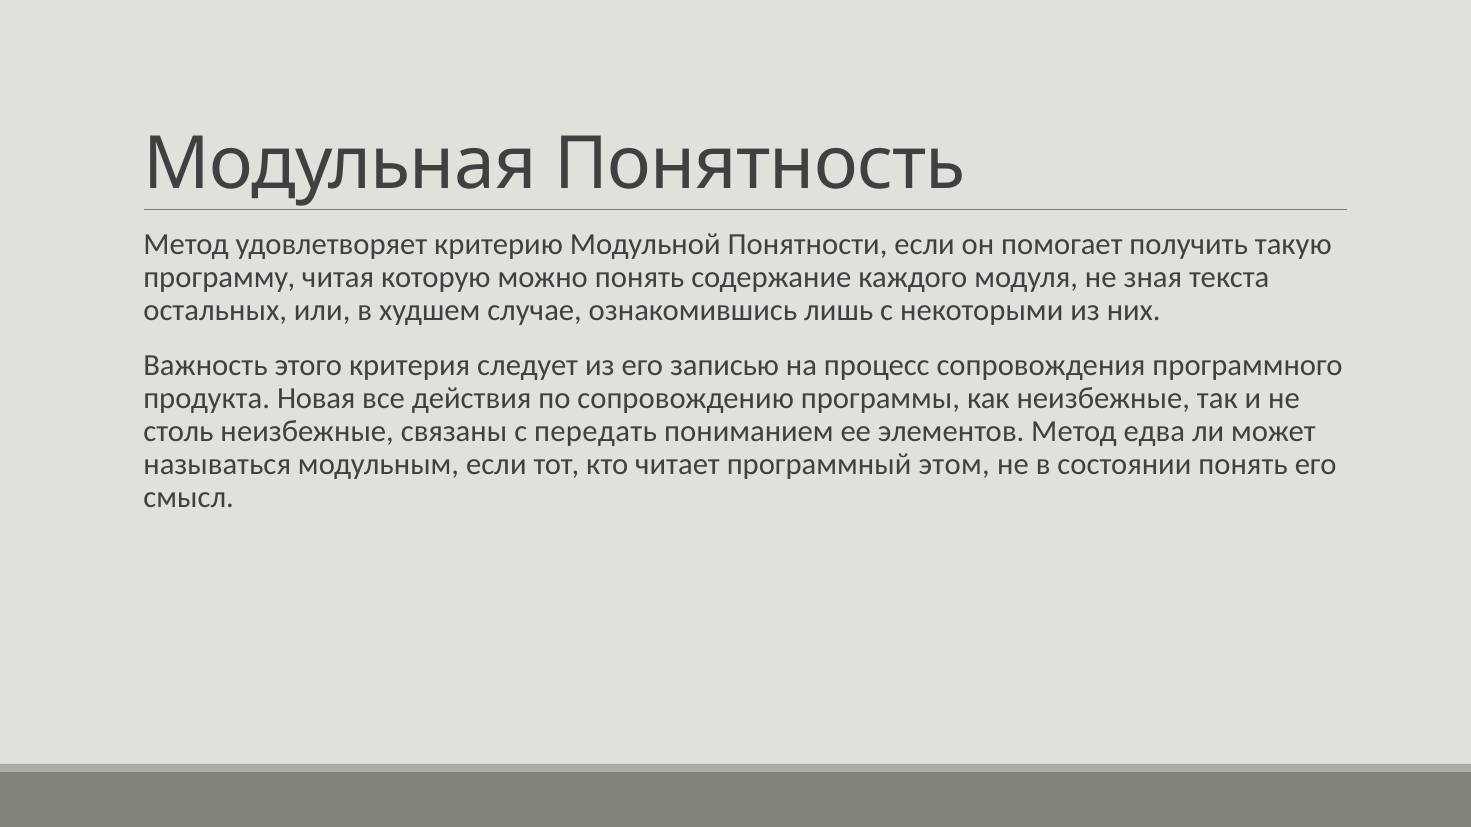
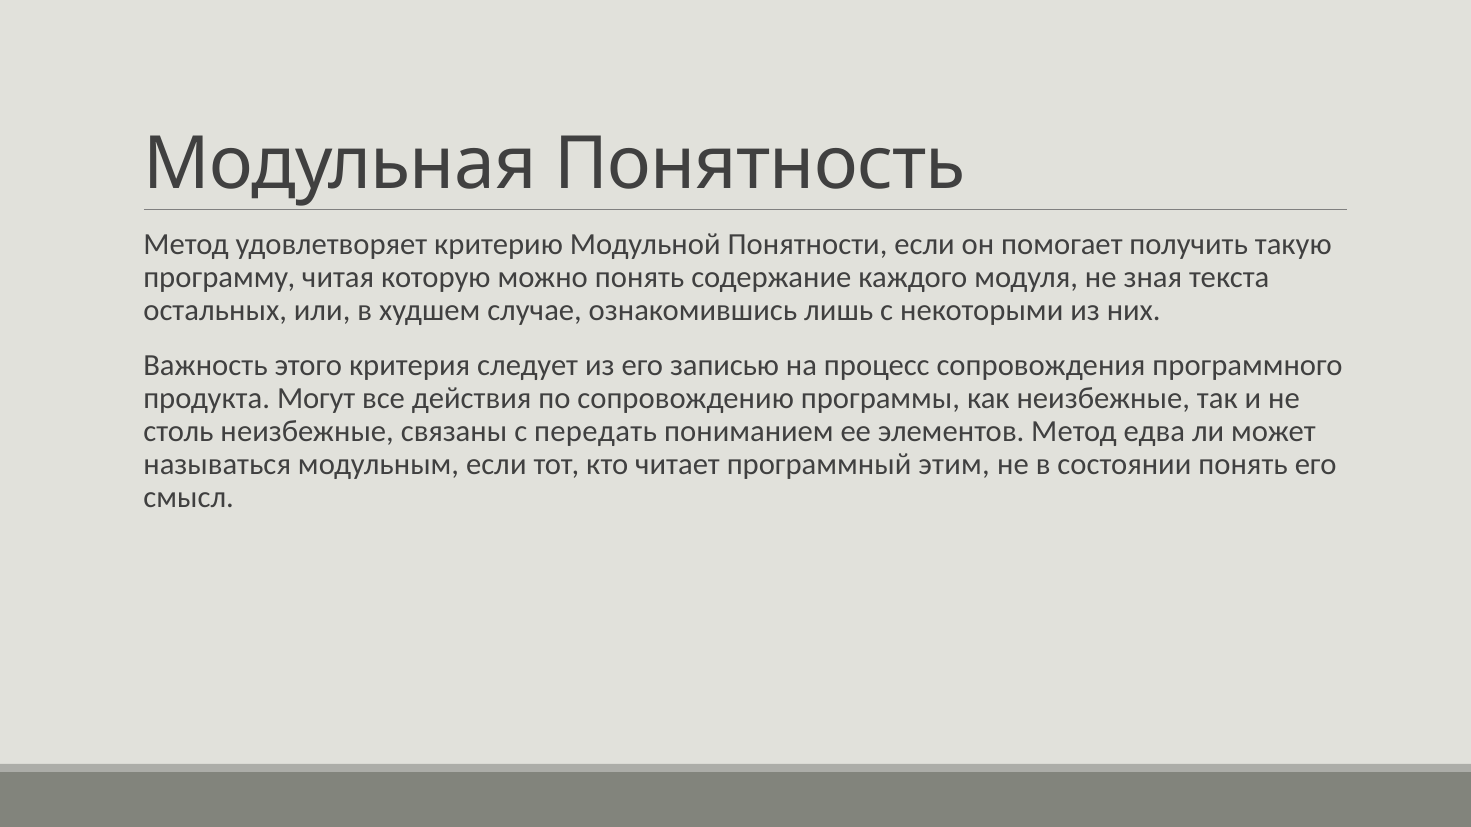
Новая: Новая -> Могут (316, 399)
этом: этом -> этим (954, 465)
